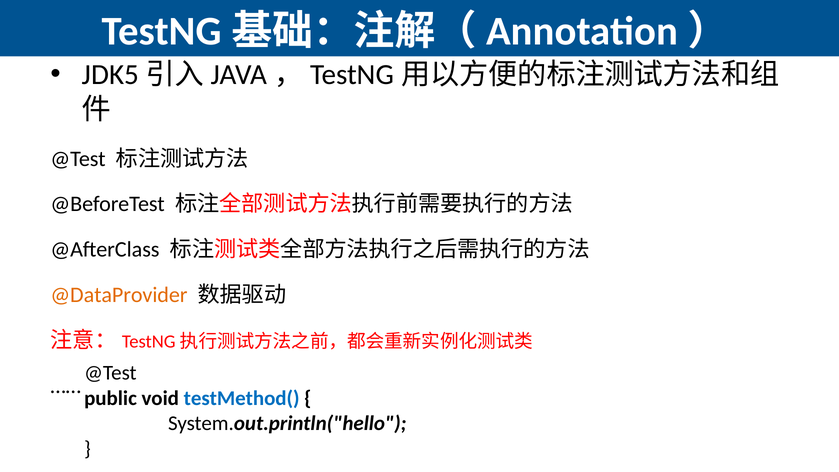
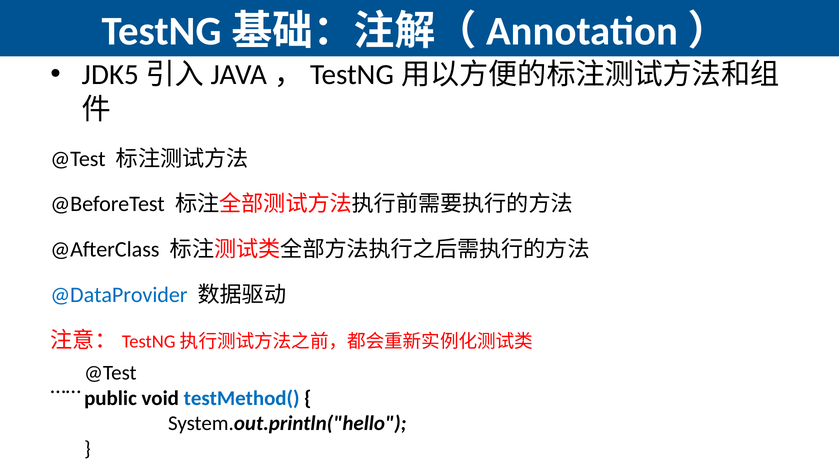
@DataProvider colour: orange -> blue (119, 295)
